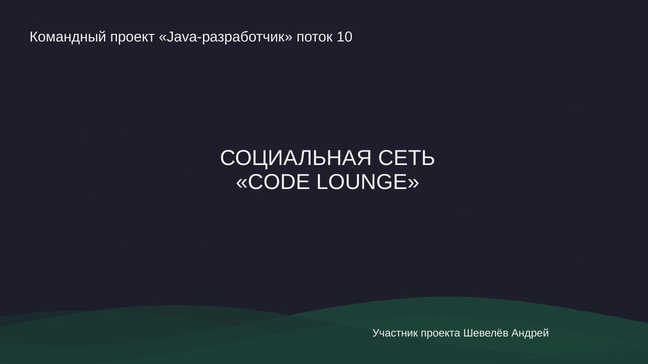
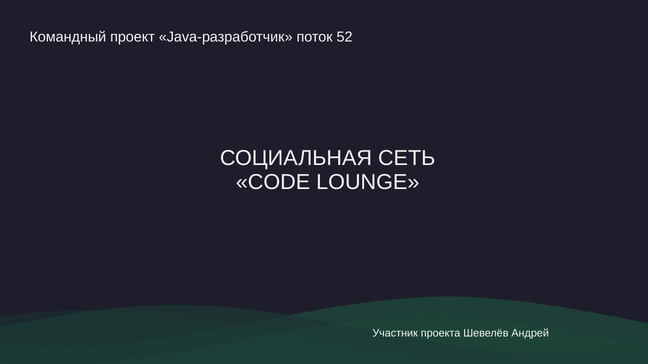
10: 10 -> 52 (345, 37)
